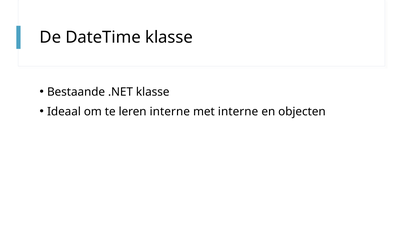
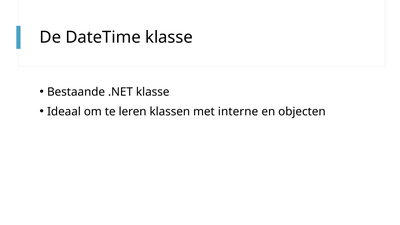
leren interne: interne -> klassen (170, 112)
